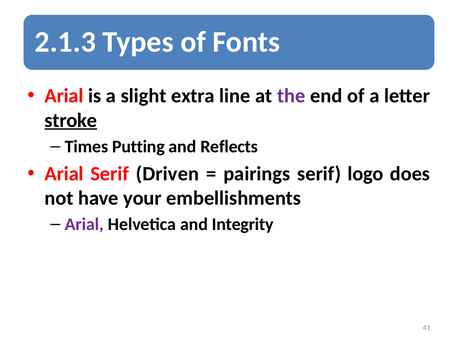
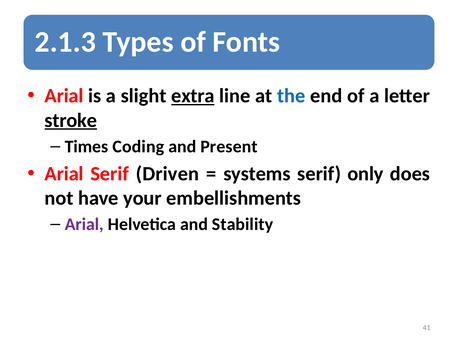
extra underline: none -> present (193, 96)
the colour: purple -> blue (291, 96)
Putting: Putting -> Coding (138, 147)
Reflects: Reflects -> Present (229, 147)
pairings: pairings -> systems (257, 174)
logo: logo -> only (366, 174)
Integrity: Integrity -> Stability (243, 225)
